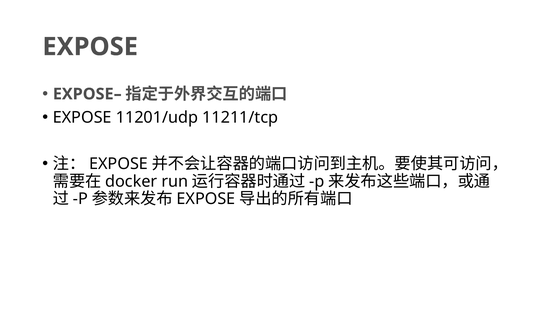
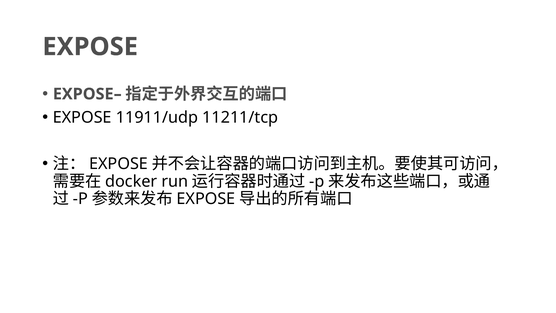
11201/udp: 11201/udp -> 11911/udp (157, 117)
